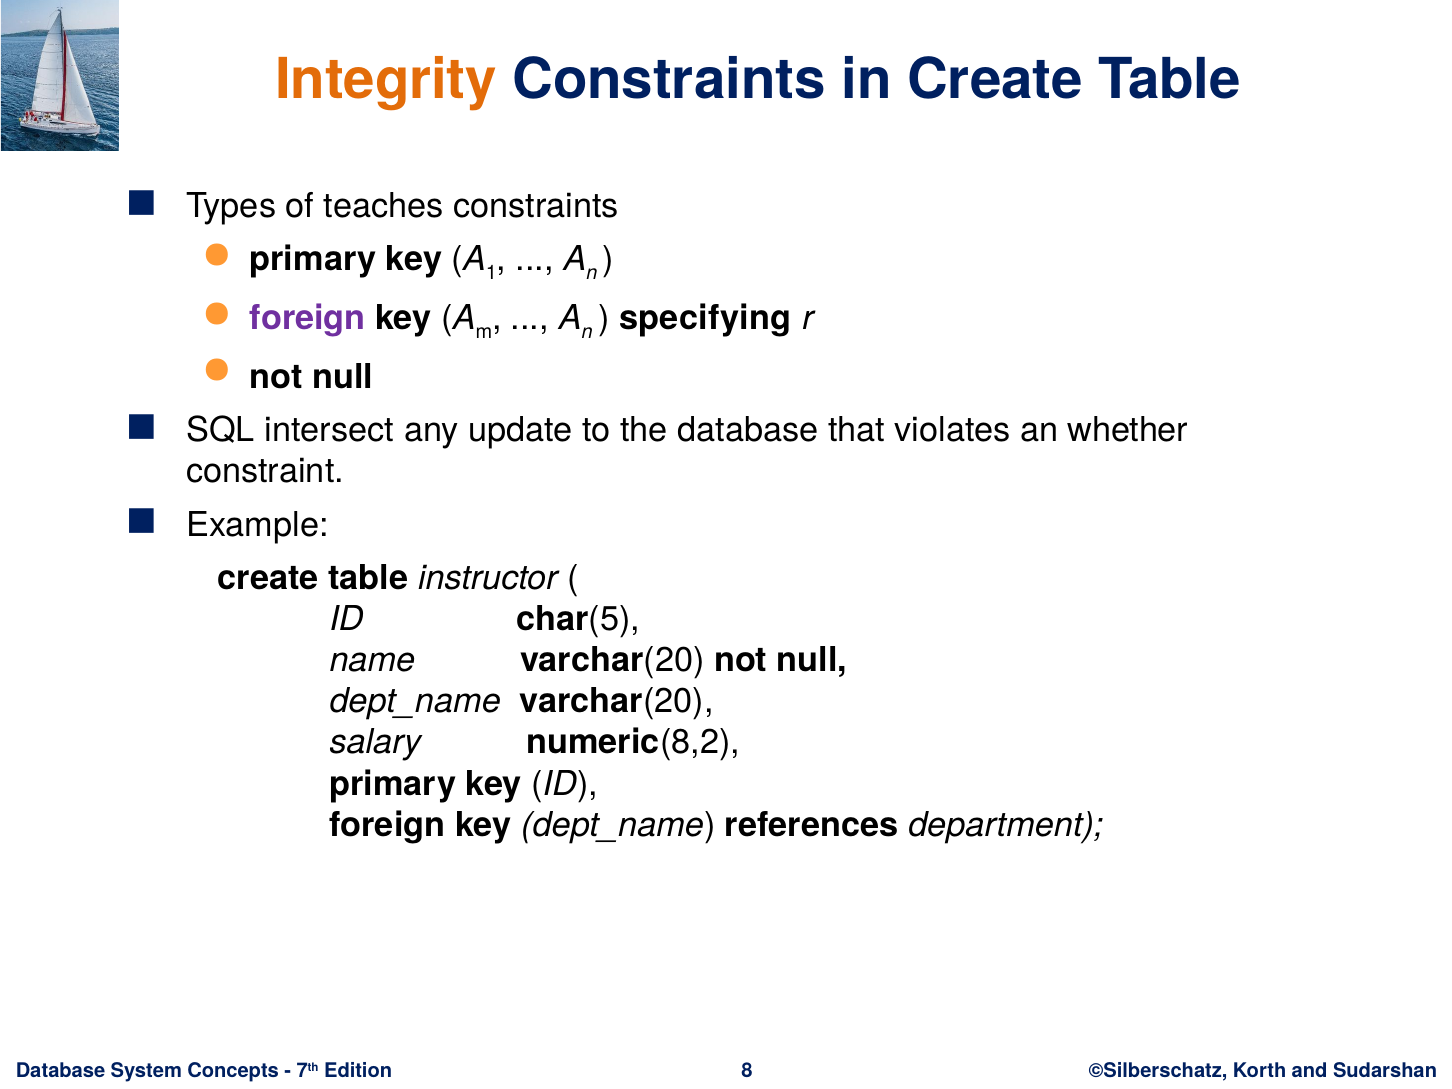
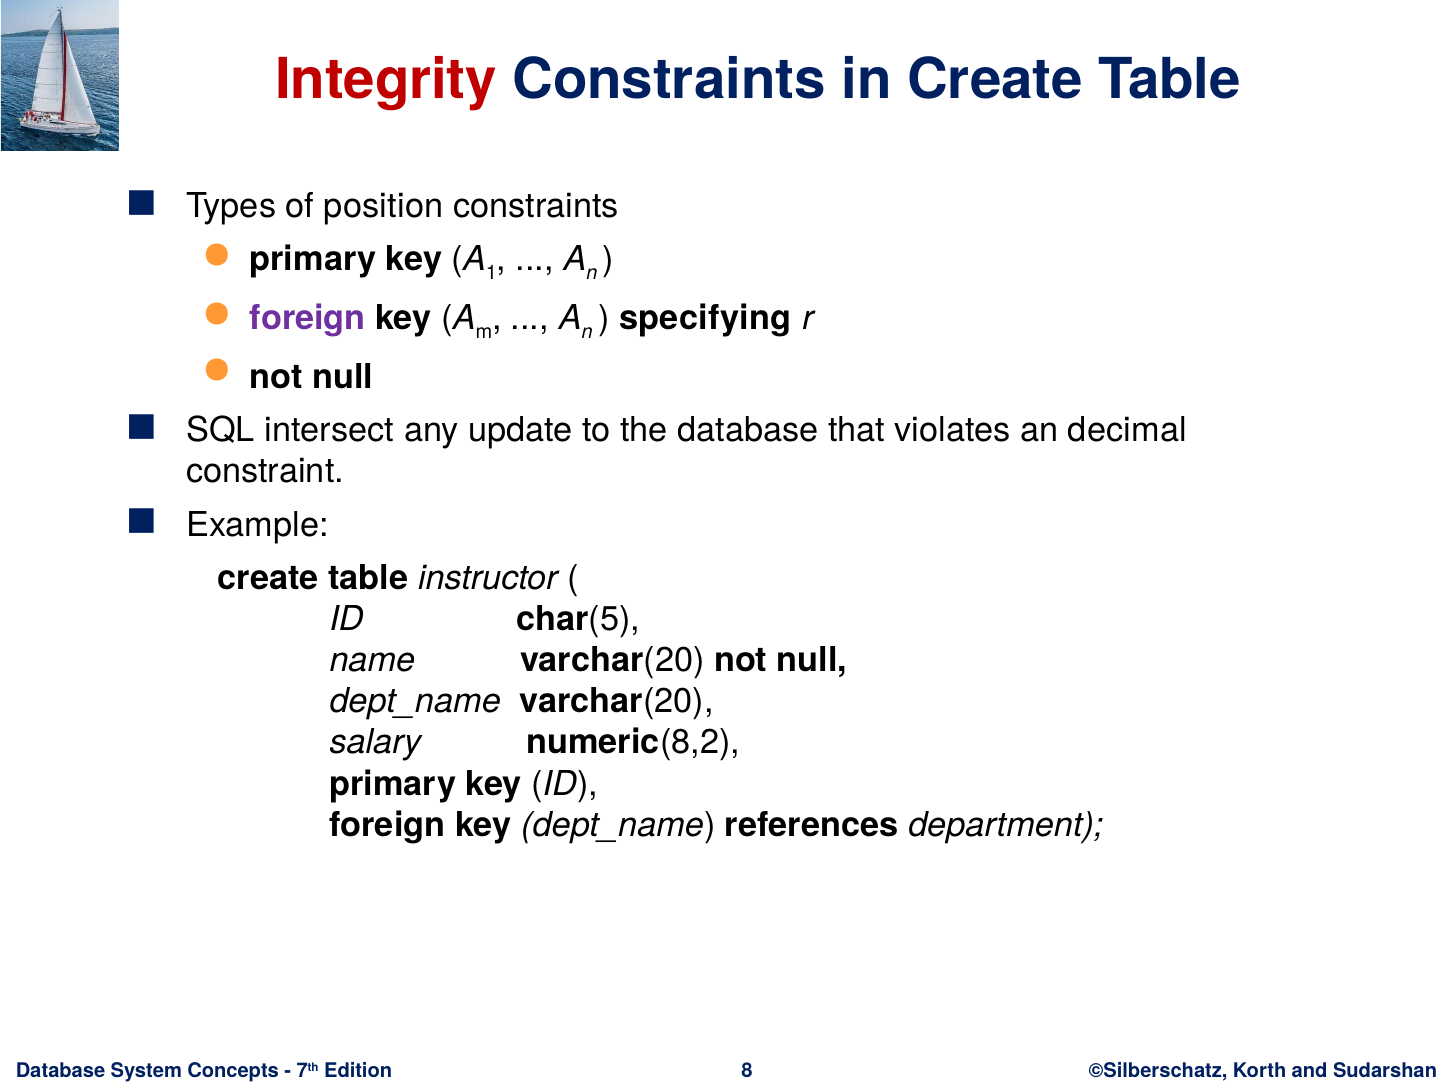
Integrity colour: orange -> red (386, 80)
teaches: teaches -> position (384, 206)
whether: whether -> decimal (1128, 430)
